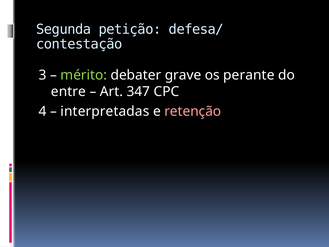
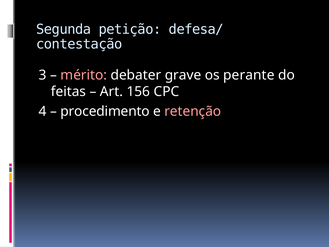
mérito colour: light green -> pink (84, 75)
entre: entre -> feitas (69, 91)
347: 347 -> 156 (138, 91)
interpretadas: interpretadas -> procedimento (105, 111)
